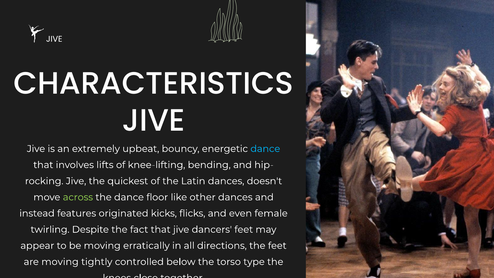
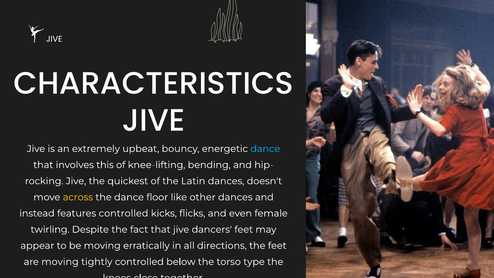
lifts: lifts -> this (105, 165)
across colour: light green -> yellow (78, 197)
features originated: originated -> controlled (123, 213)
